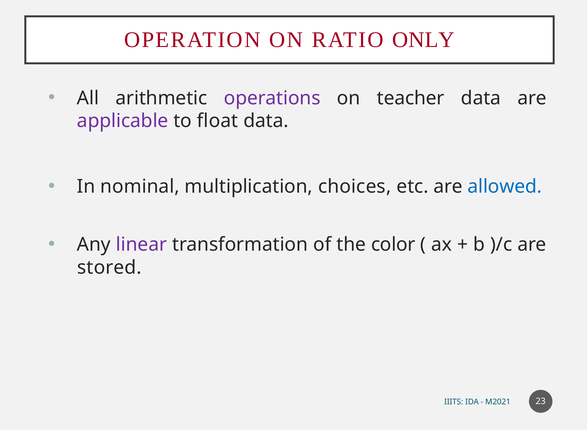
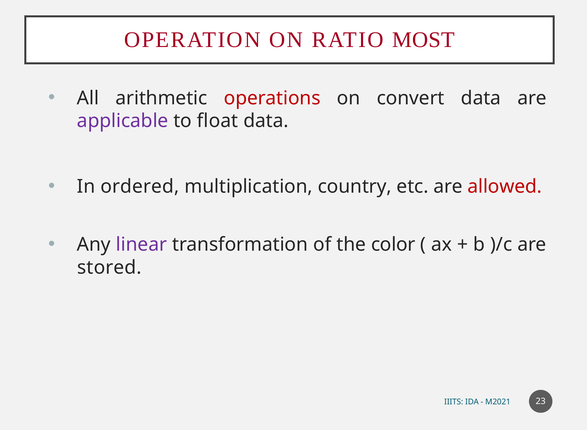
ONLY: ONLY -> MOST (423, 40)
operations colour: purple -> red (272, 98)
teacher: teacher -> convert (411, 98)
nominal: nominal -> ordered (140, 187)
choices: choices -> country (355, 187)
allowed colour: blue -> red (505, 187)
